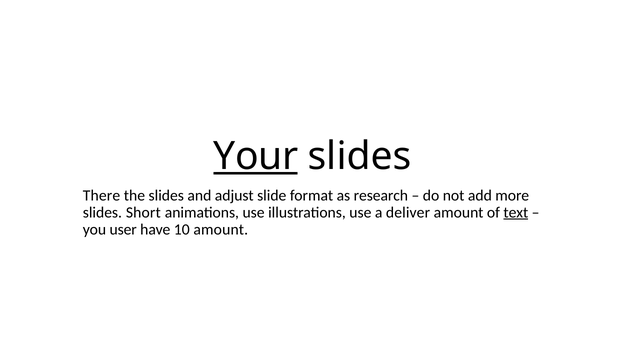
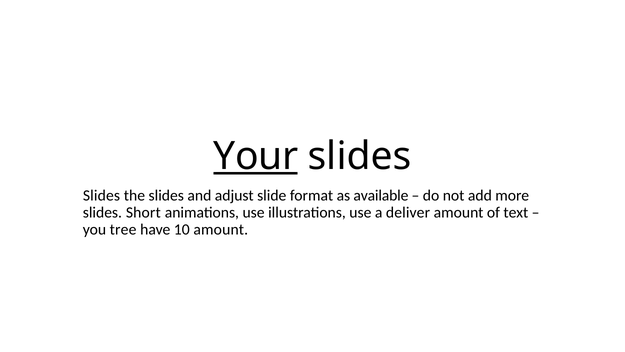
There: There -> Slides (101, 195)
research: research -> available (381, 195)
text underline: present -> none (516, 212)
user: user -> tree (123, 229)
